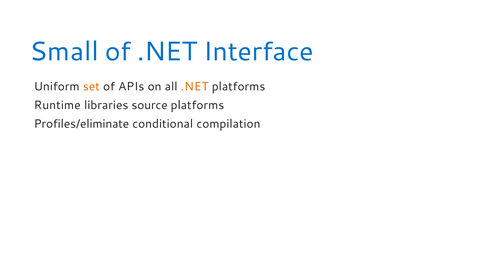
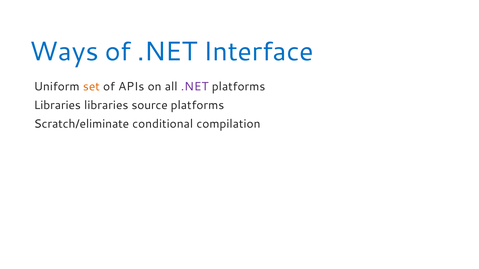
Small: Small -> Ways (64, 52)
.NET colour: orange -> purple (195, 87)
Runtime: Runtime -> Libraries (57, 105)
Profiles/eliminate: Profiles/eliminate -> Scratch/eliminate (81, 124)
